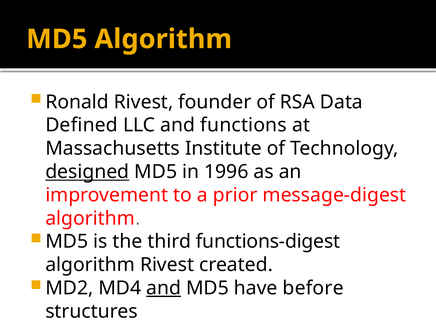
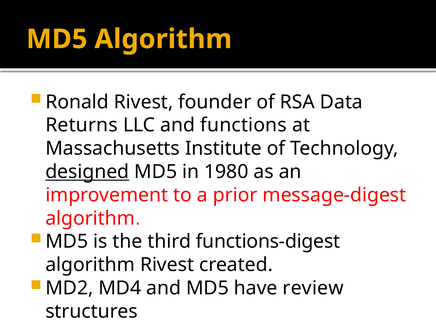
Defined: Defined -> Returns (82, 125)
1996: 1996 -> 1980 (226, 172)
and underline: present -> none (164, 288)
before: before -> review (313, 288)
